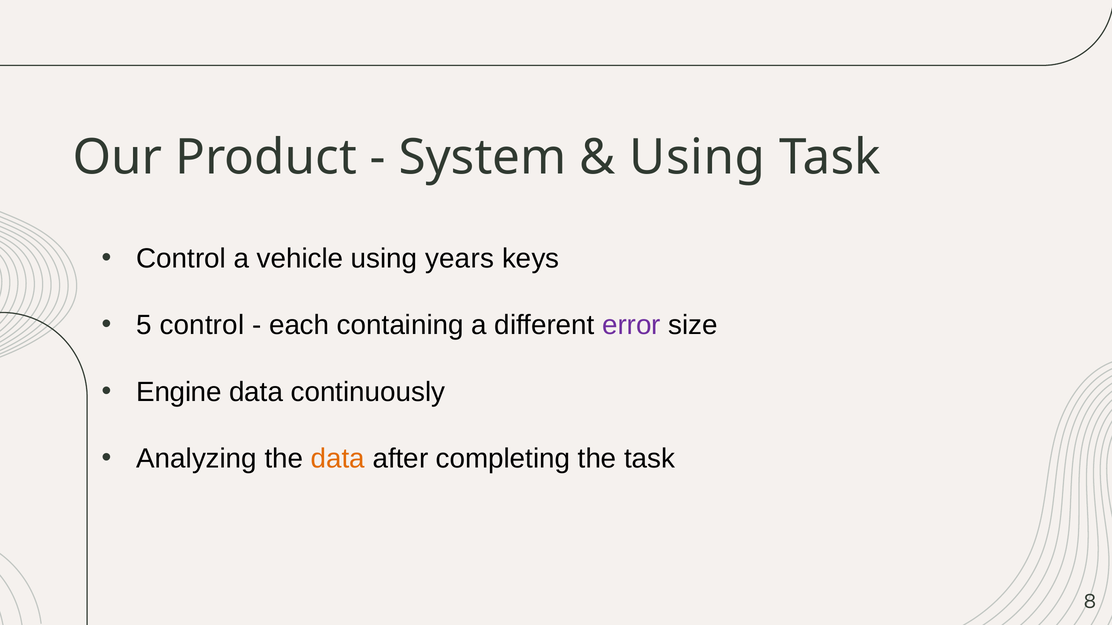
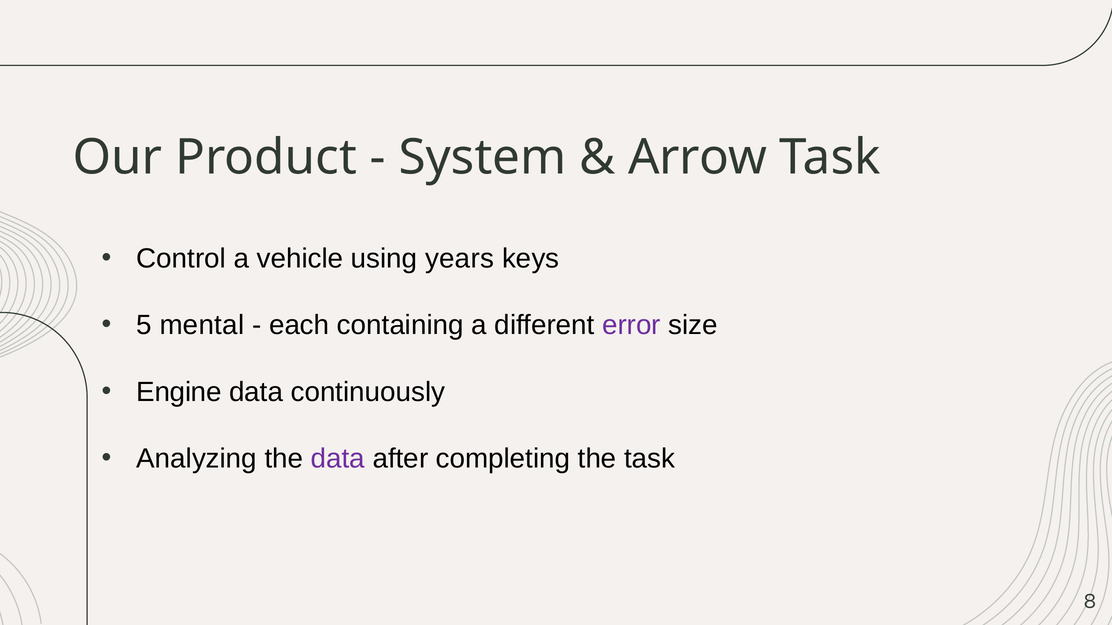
Using: Using -> Arrow (698, 157)
5 control: control -> mental (202, 325)
data colour: orange -> purple (338, 459)
